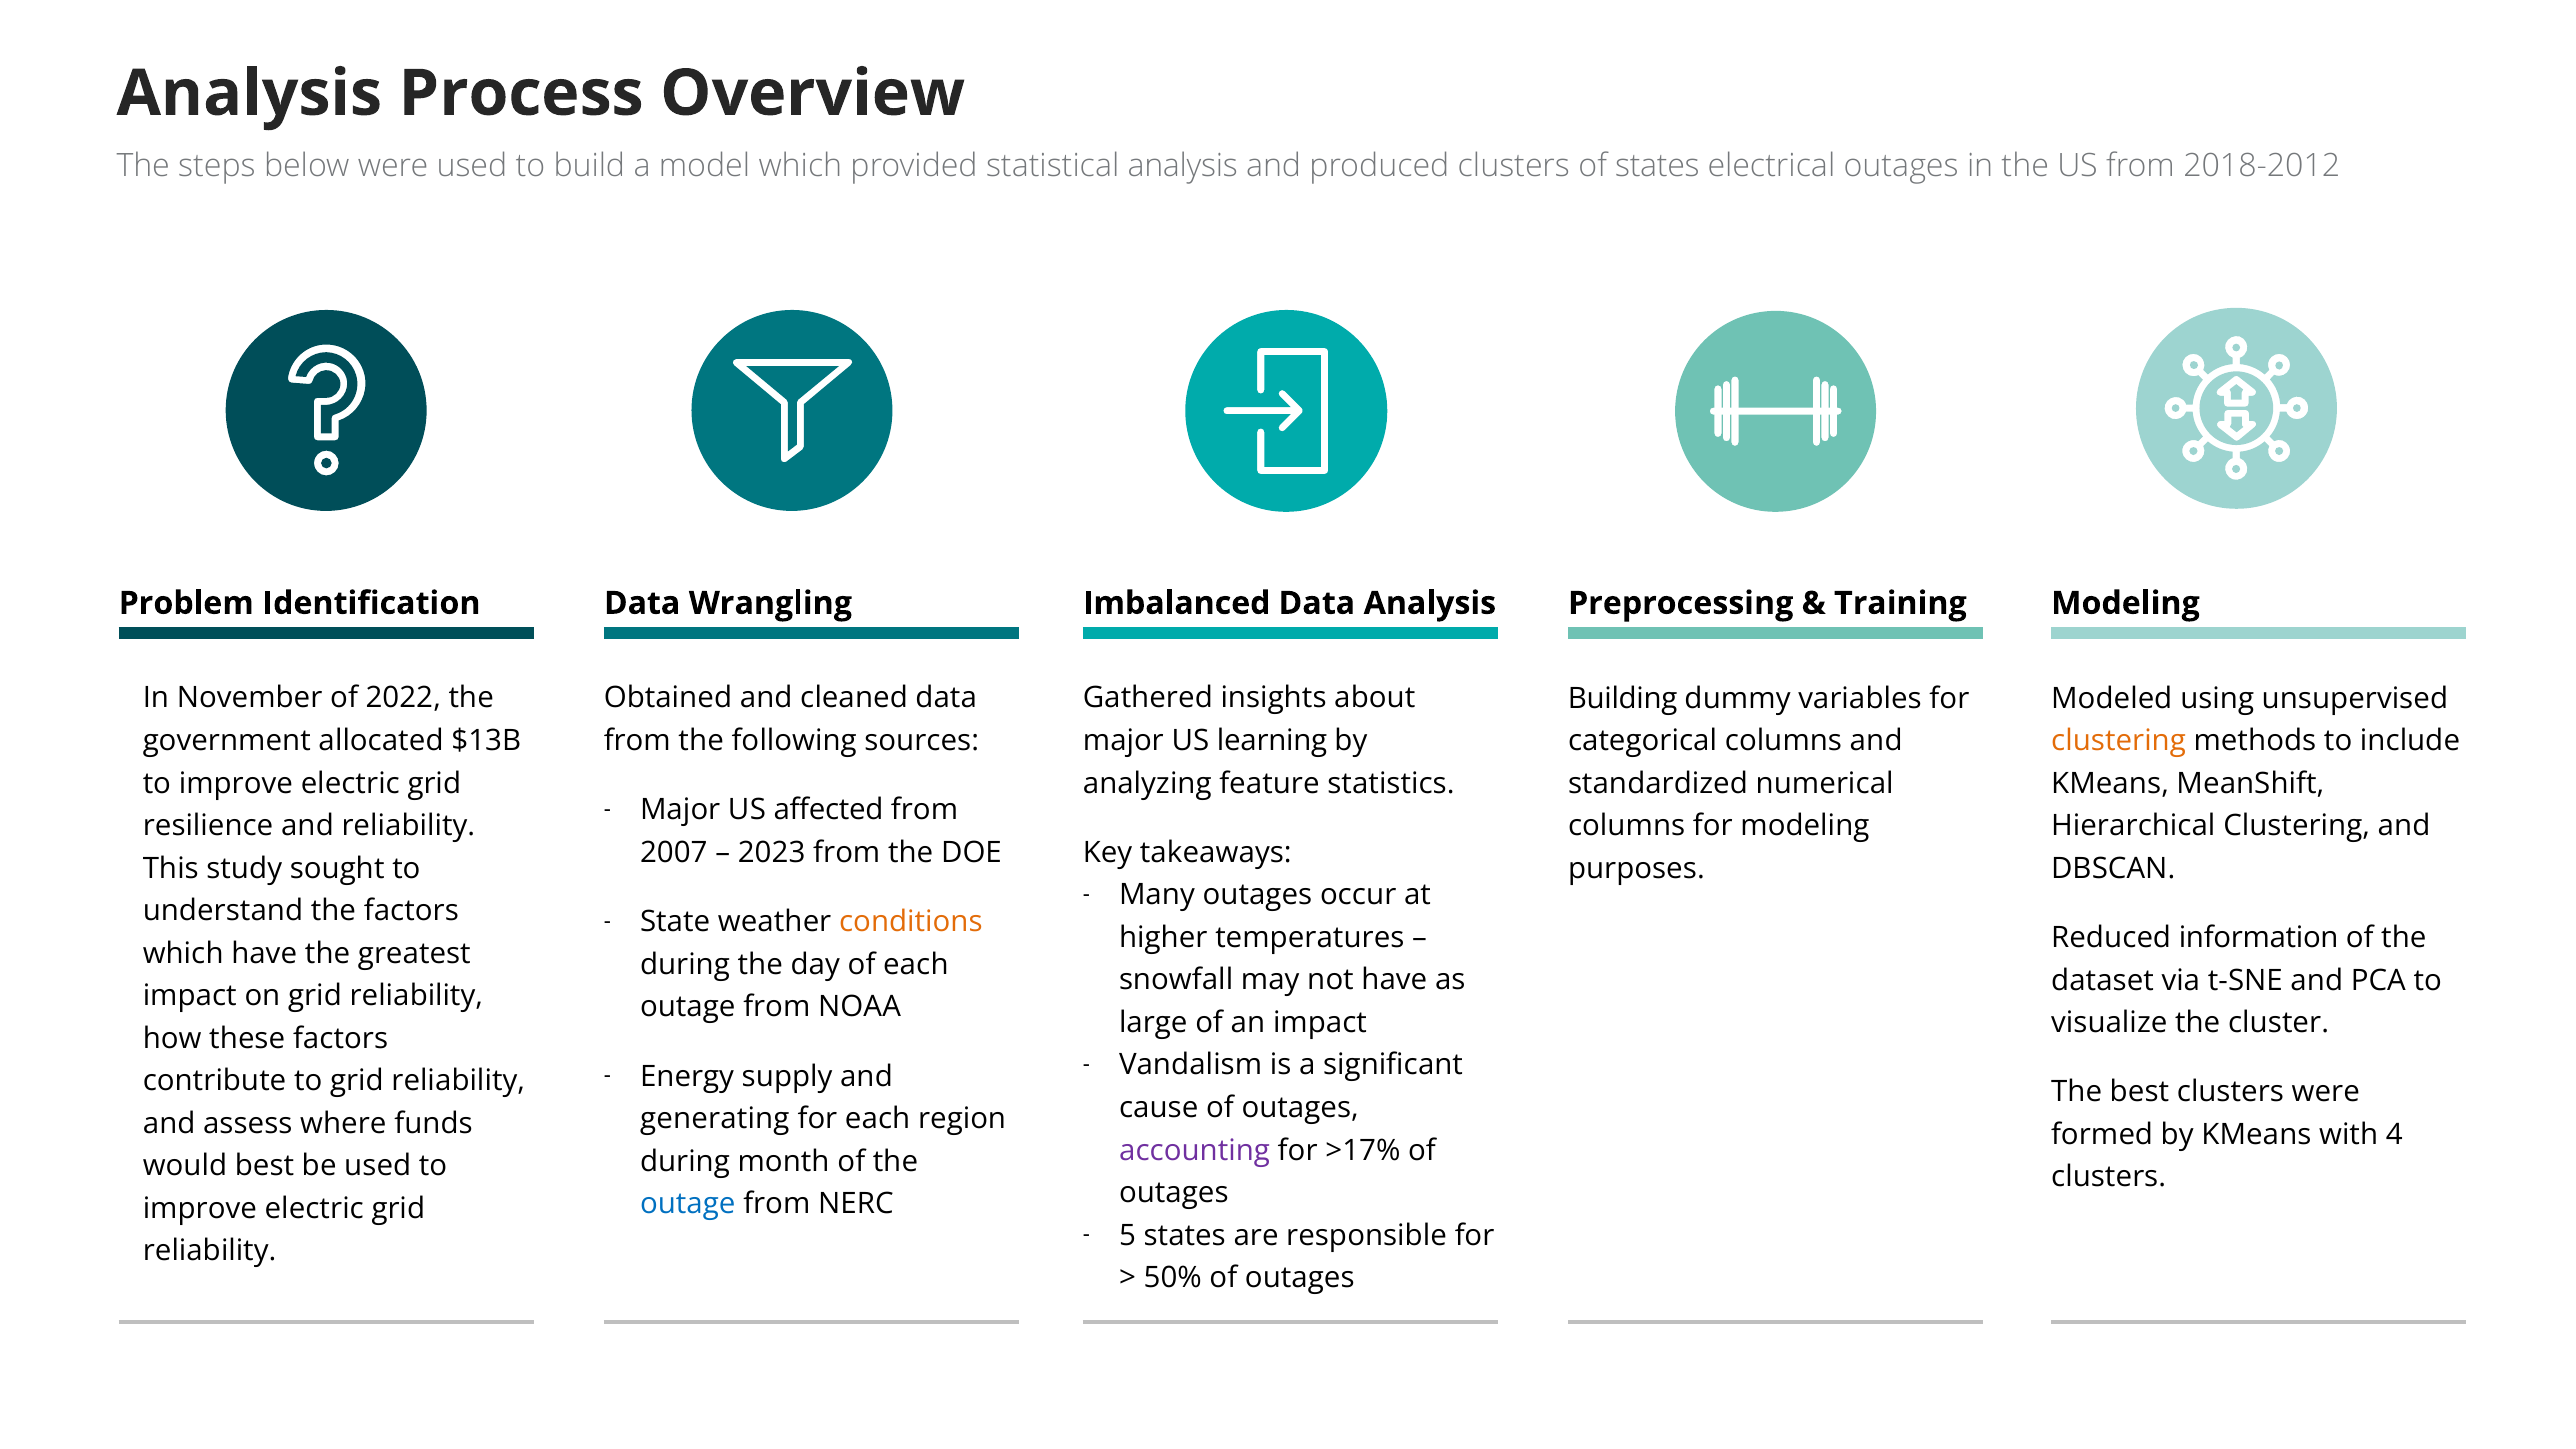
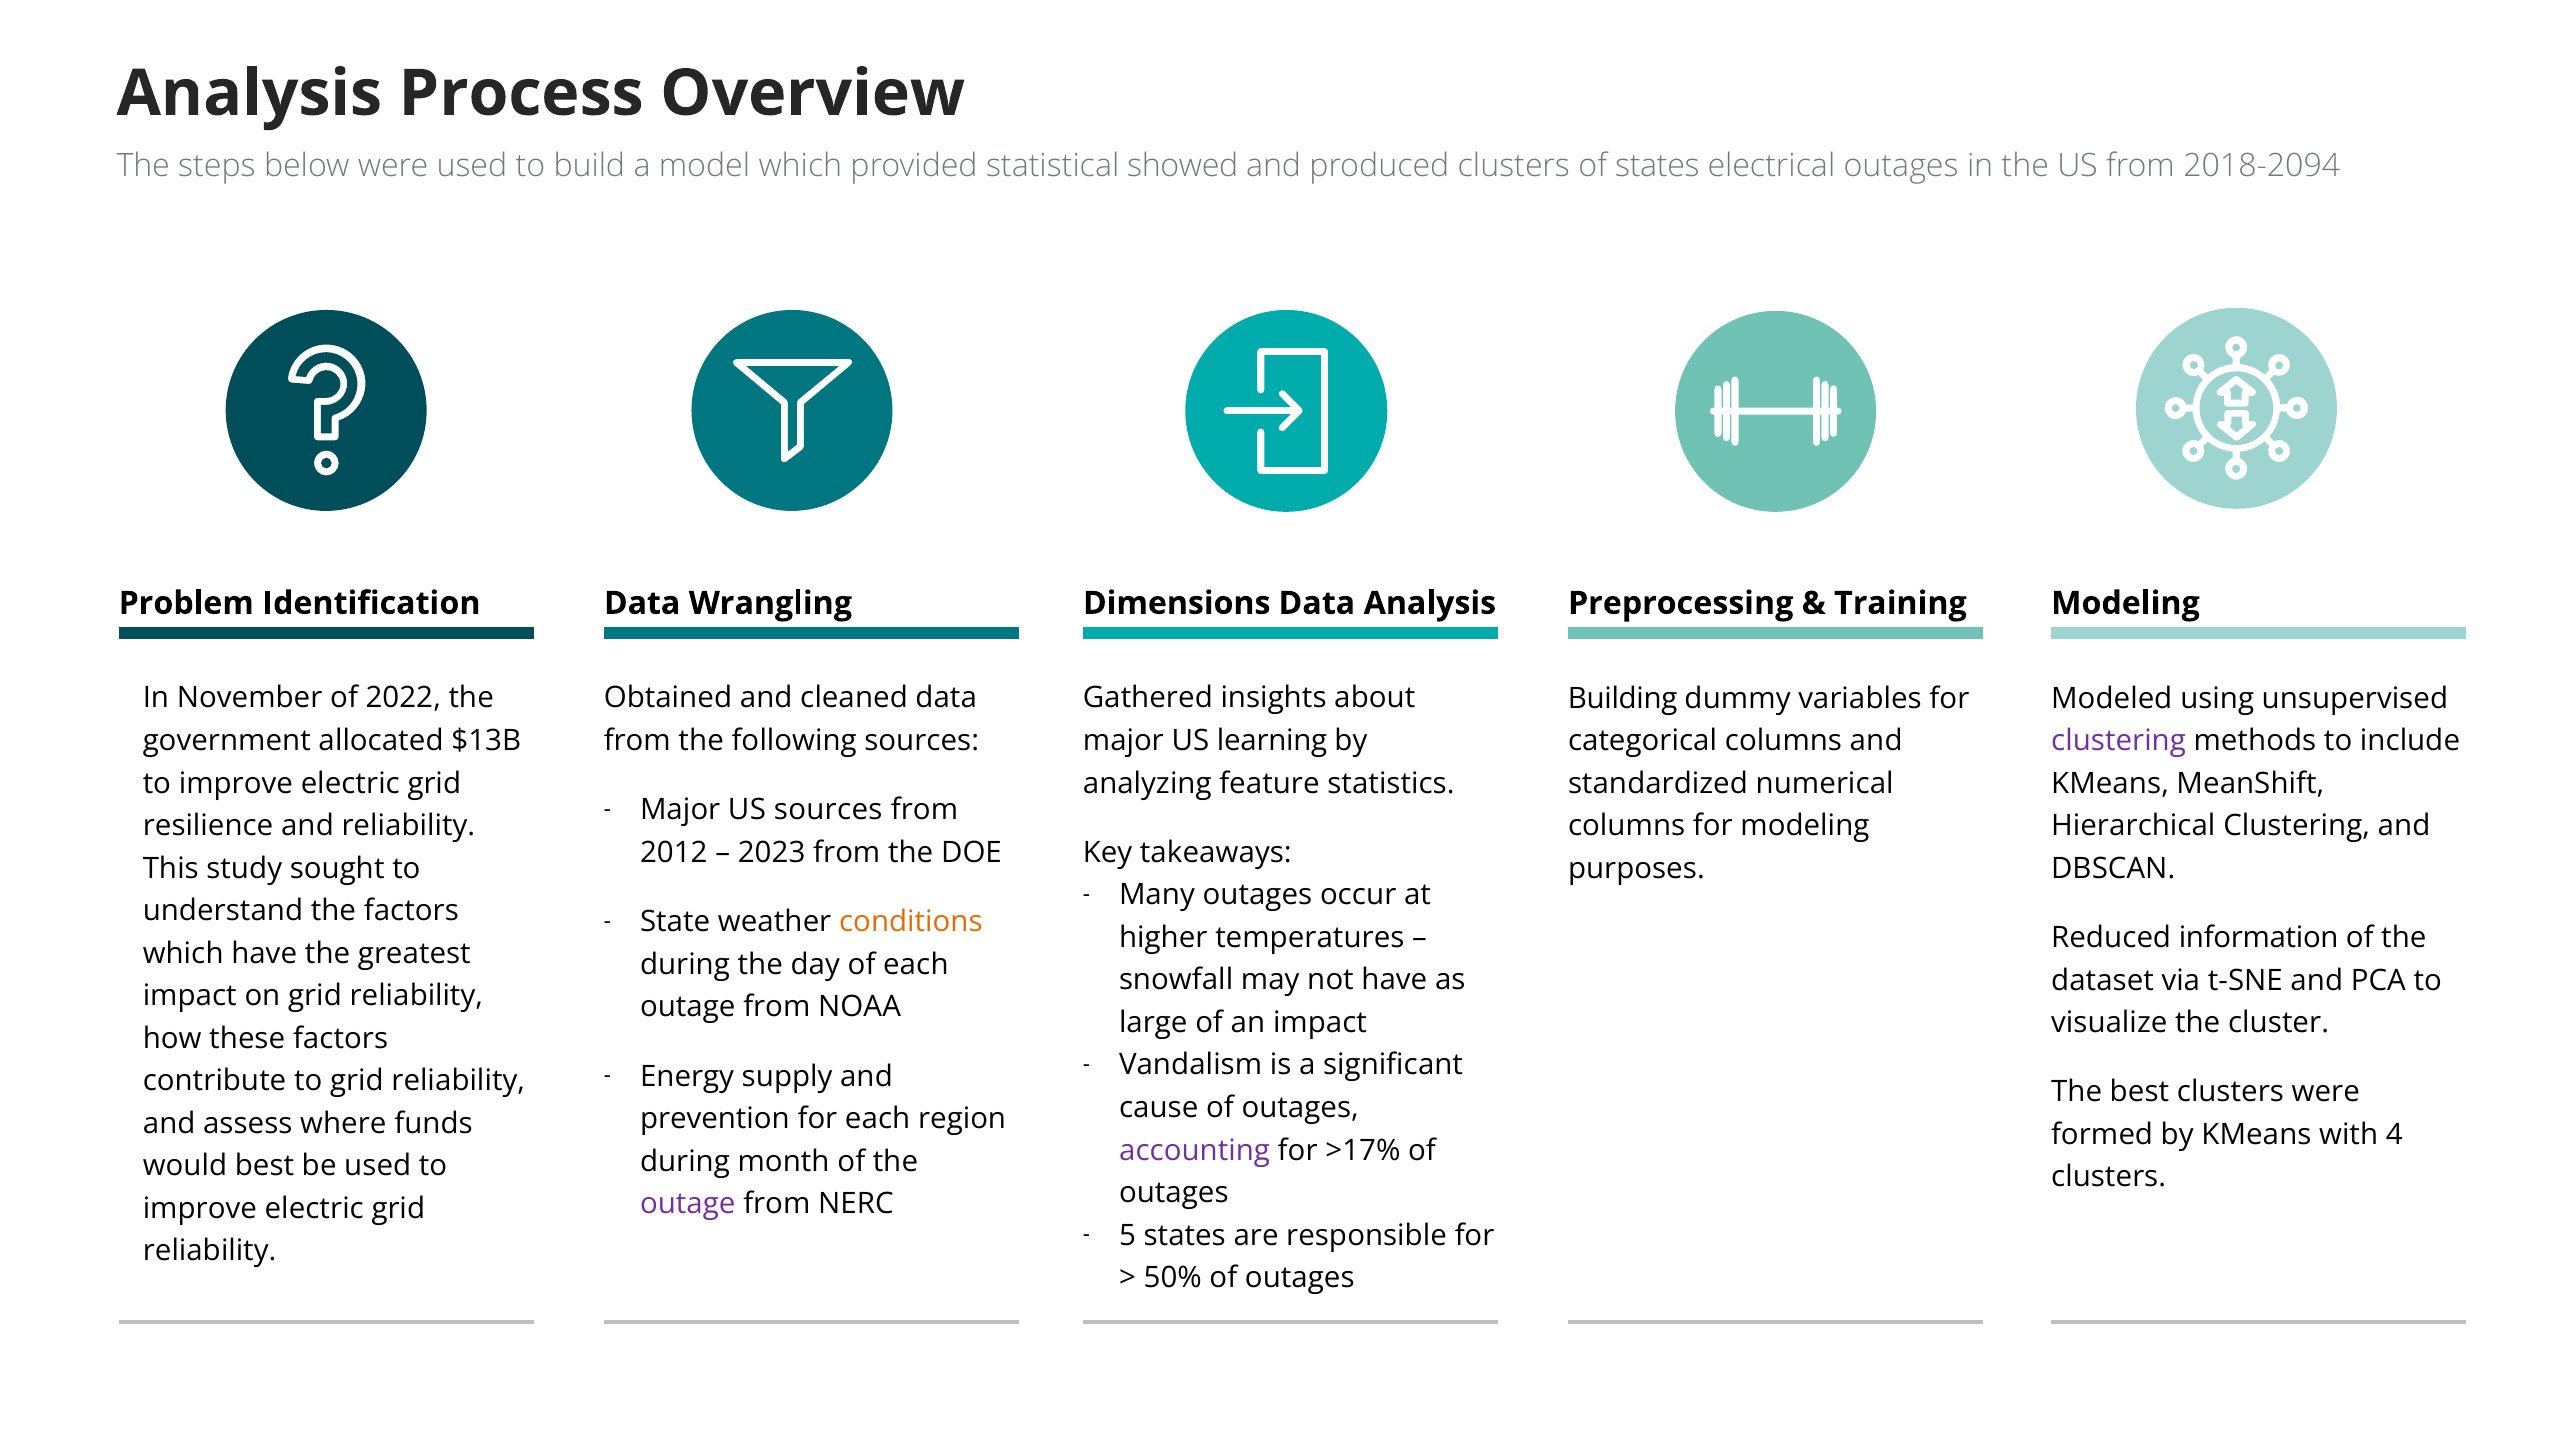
statistical analysis: analysis -> showed (1183, 166)
2018-2012: 2018-2012 -> 2018-2094 (2262, 166)
Imbalanced: Imbalanced -> Dimensions (1177, 603)
clustering colour: orange -> purple (2119, 741)
US affected: affected -> sources (828, 810)
2007: 2007 -> 2012 (674, 853)
generating: generating -> prevention (715, 1119)
outage colour: blue -> purple (688, 1204)
